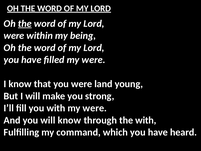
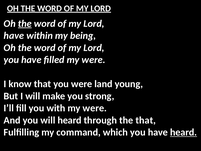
were: were -> have (14, 36)
will know: know -> heard (70, 120)
the with: with -> that (146, 120)
heard underline: none -> present (183, 132)
